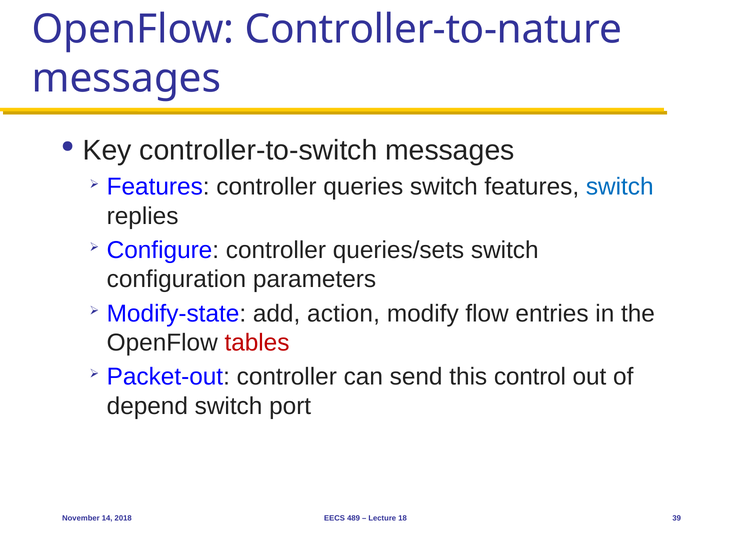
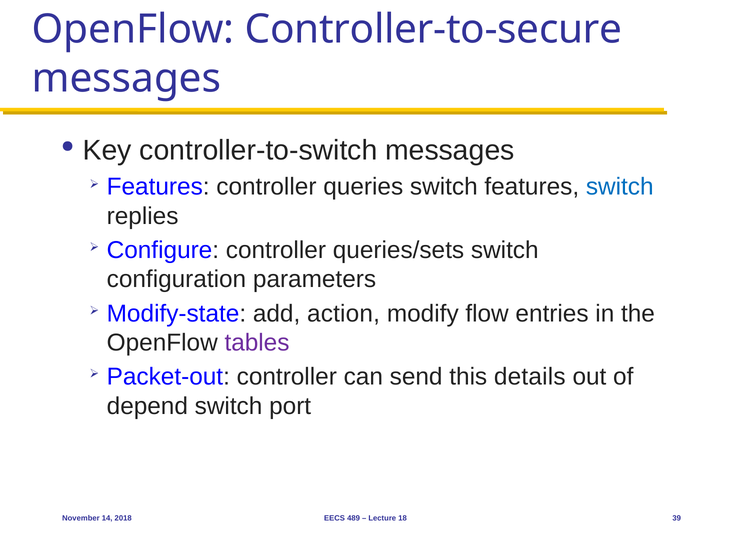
Controller-to-nature: Controller-to-nature -> Controller-to-secure (434, 30)
tables colour: red -> purple (257, 343)
control: control -> details (530, 377)
